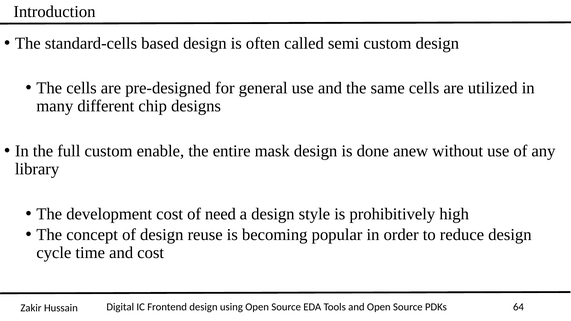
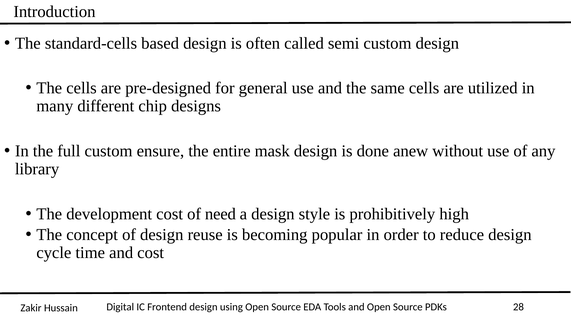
enable: enable -> ensure (160, 151)
64: 64 -> 28 (518, 307)
